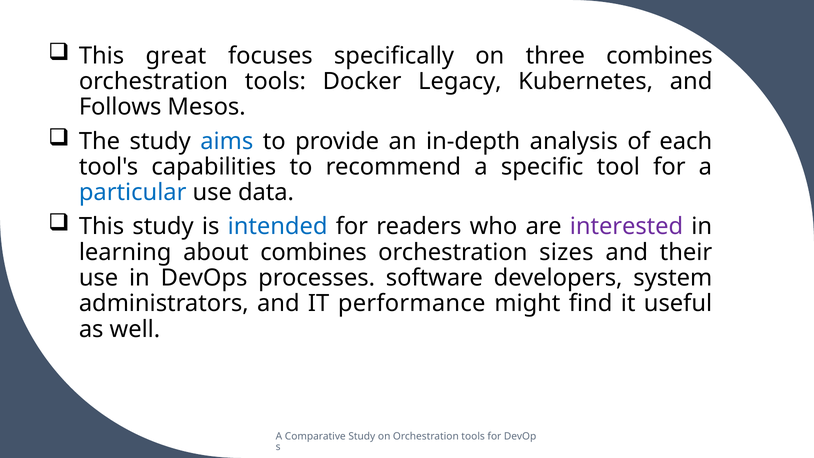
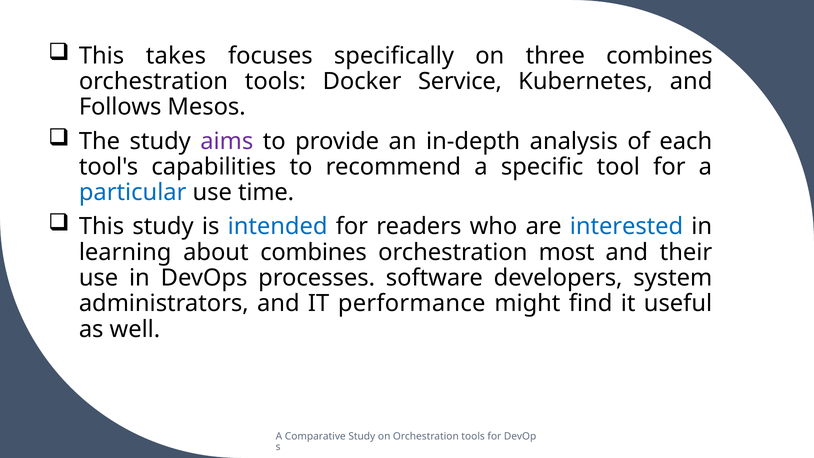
great: great -> takes (176, 56)
Legacy: Legacy -> Service (460, 81)
aims colour: blue -> purple (227, 141)
data: data -> time (266, 192)
interested colour: purple -> blue (627, 227)
sizes: sizes -> most (567, 252)
